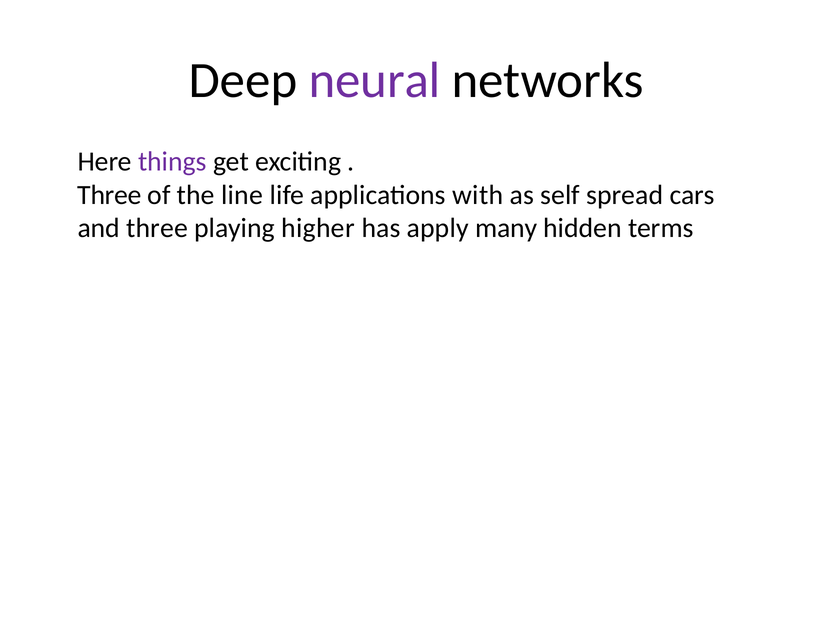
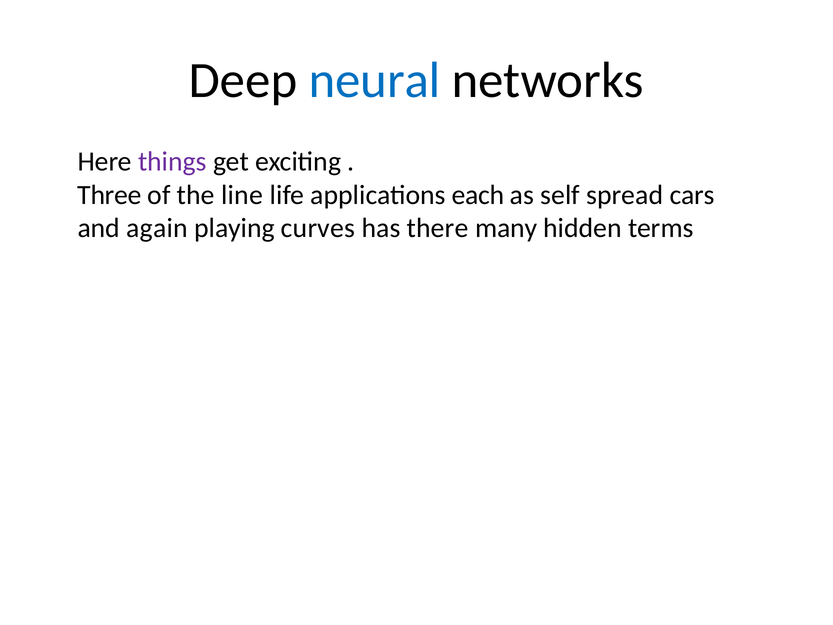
neural colour: purple -> blue (375, 81)
with: with -> each (478, 195)
and three: three -> again (157, 228)
higher: higher -> curves (318, 228)
apply: apply -> there (438, 228)
